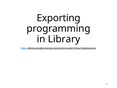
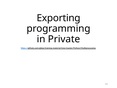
Library: Library -> Private (64, 39)
